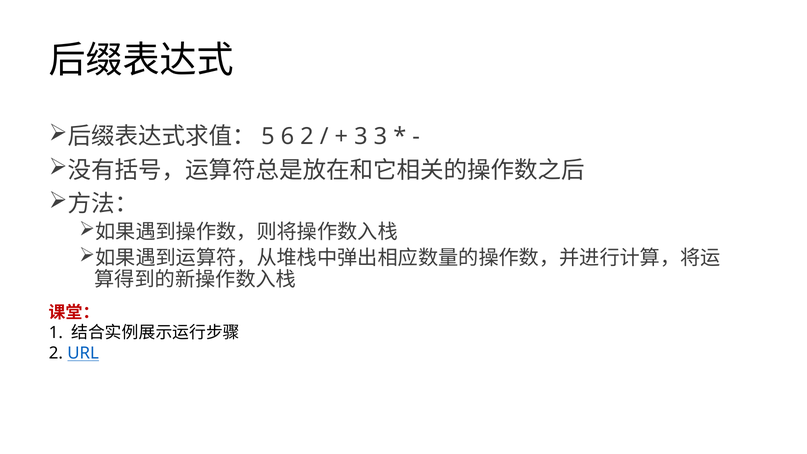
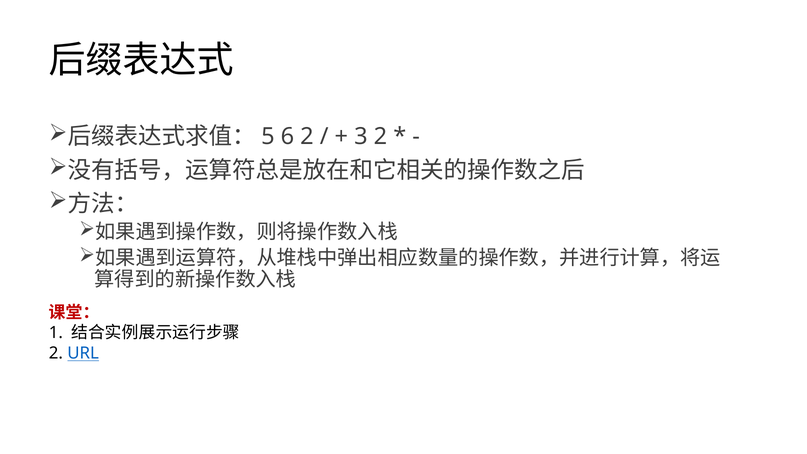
3 3: 3 -> 2 (380, 136)
